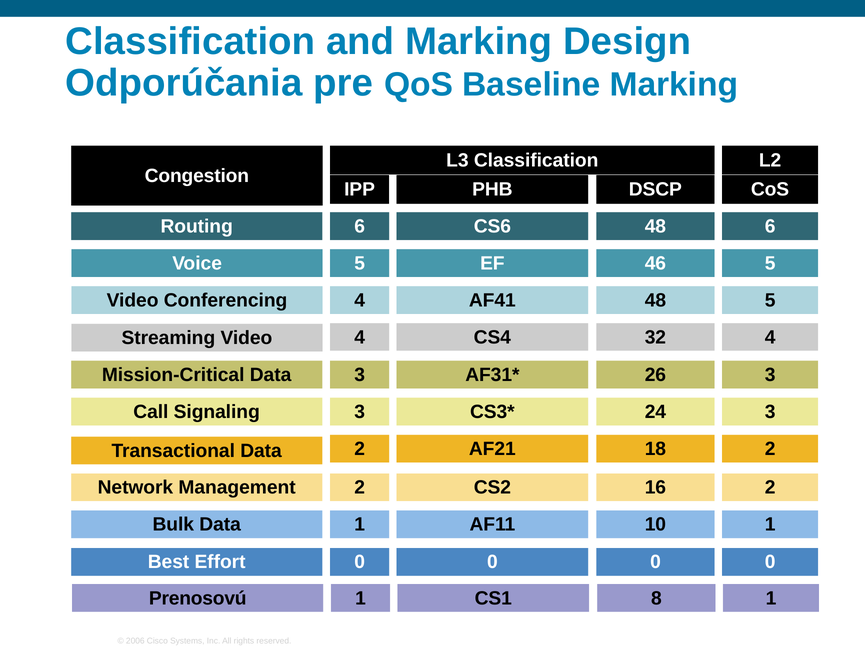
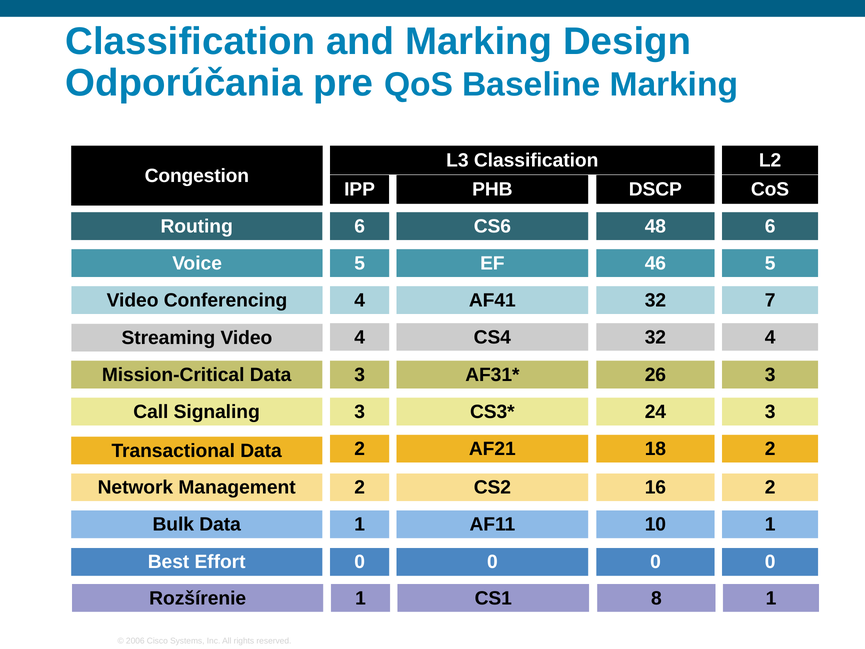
Conferencing 48: 48 -> 32 (655, 300)
4 5: 5 -> 7 (770, 300)
Prenosovú: Prenosovú -> Rozšírenie (198, 598)
